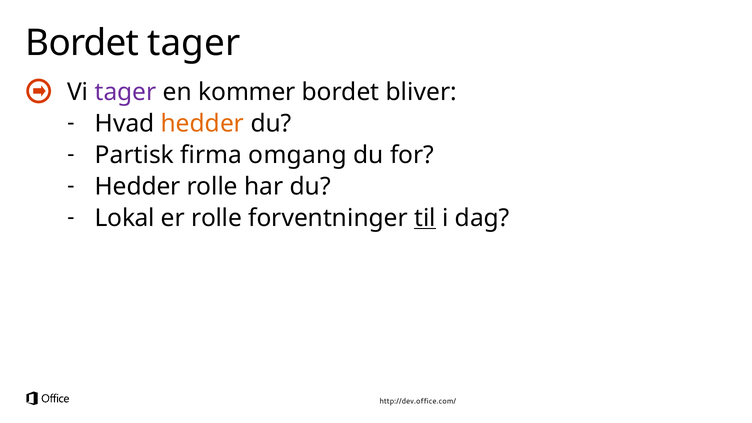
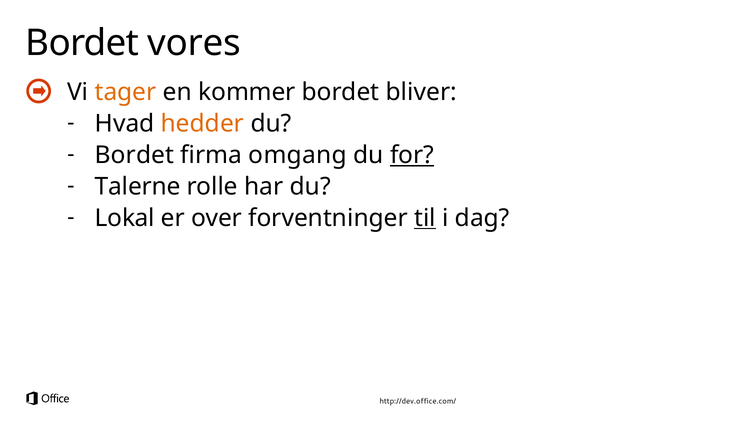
Bordet tager: tager -> vores (194, 43)
tager colour: purple -> orange (126, 92)
Partisk: Partisk -> Bordet (134, 155)
for underline: none -> present (412, 155)
Hedder: Hedder -> Talerne (138, 186)
er rolle: rolle -> over (217, 218)
